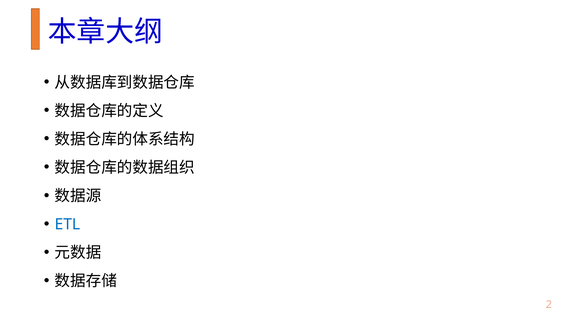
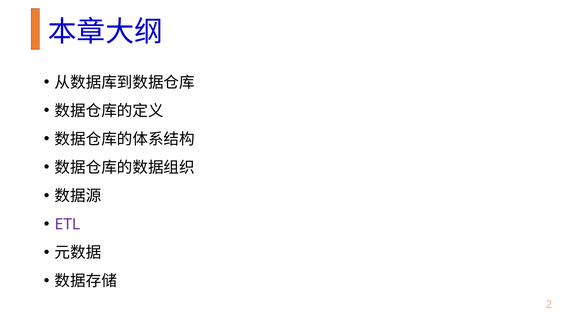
ETL colour: blue -> purple (67, 225)
